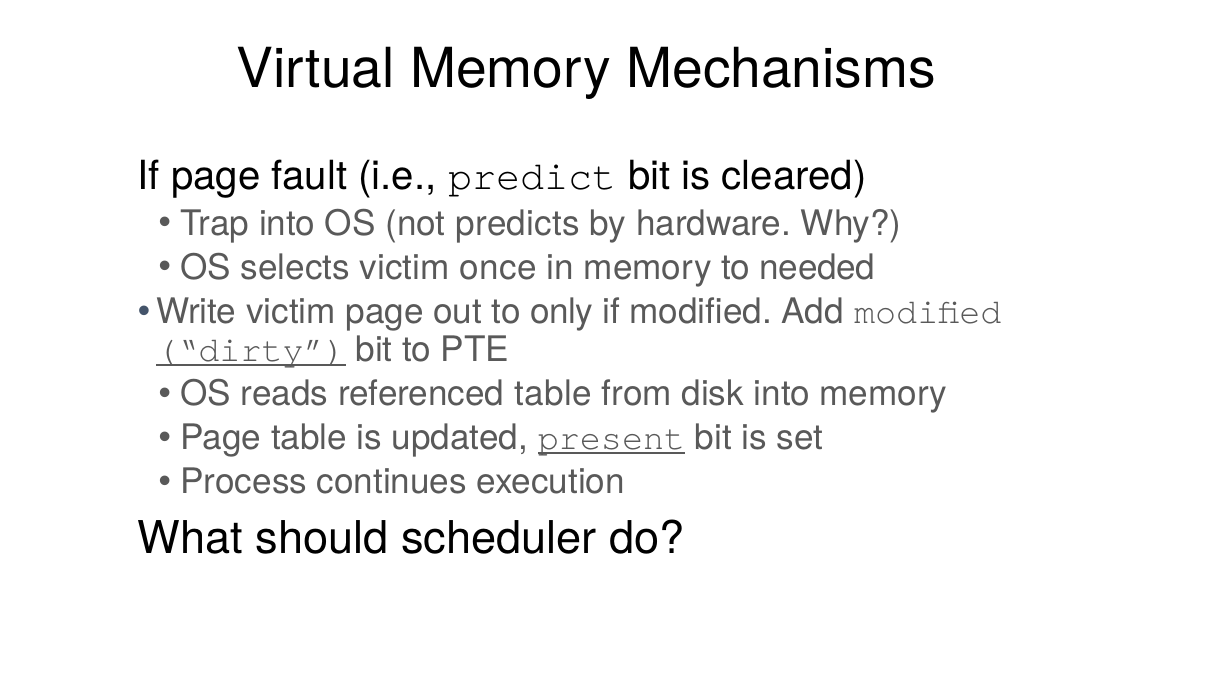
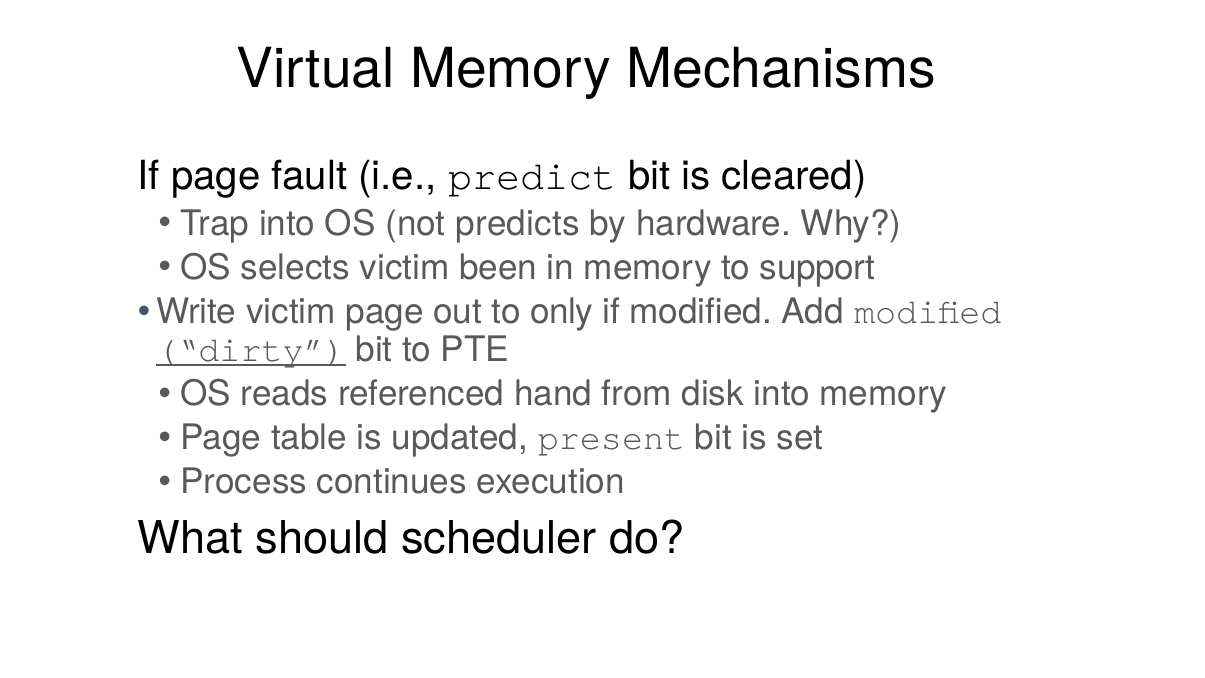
once: once -> been (498, 268)
needed: needed -> support (817, 268)
referenced table: table -> hand (553, 394)
present underline: present -> none (612, 438)
